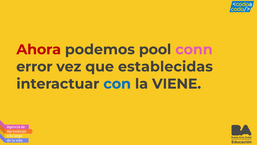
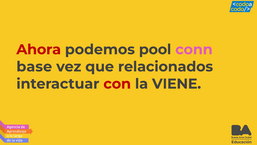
error: error -> base (34, 67)
establecidas: establecidas -> relacionados (166, 67)
con colour: blue -> red (117, 84)
